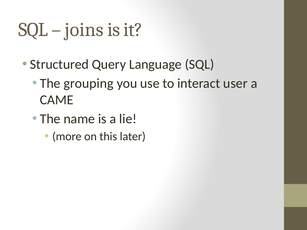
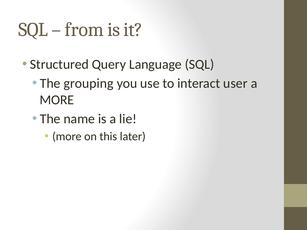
joins: joins -> from (84, 30)
CAME: CAME -> MORE (57, 100)
